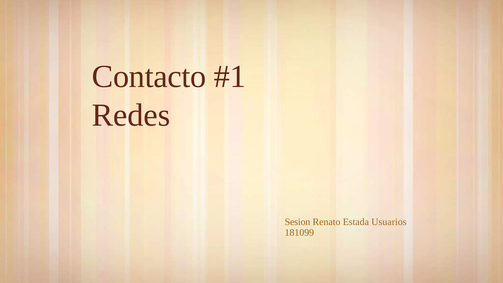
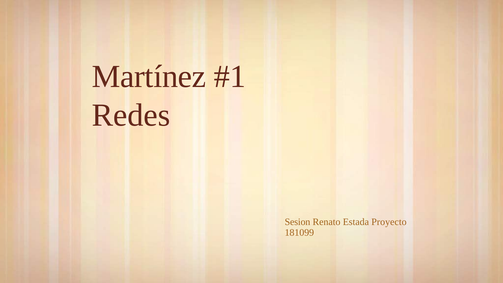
Contacto: Contacto -> Martínez (149, 77)
Usuarios: Usuarios -> Proyecto (389, 222)
